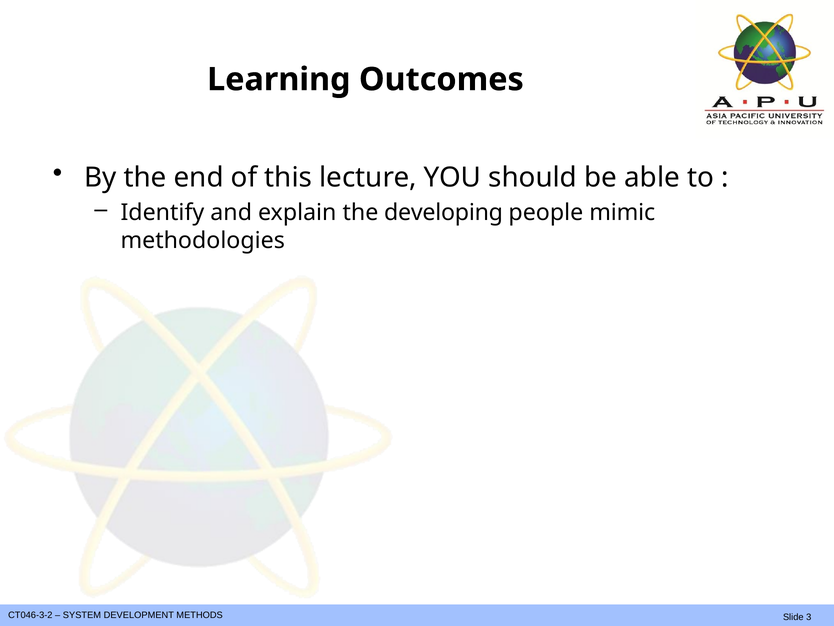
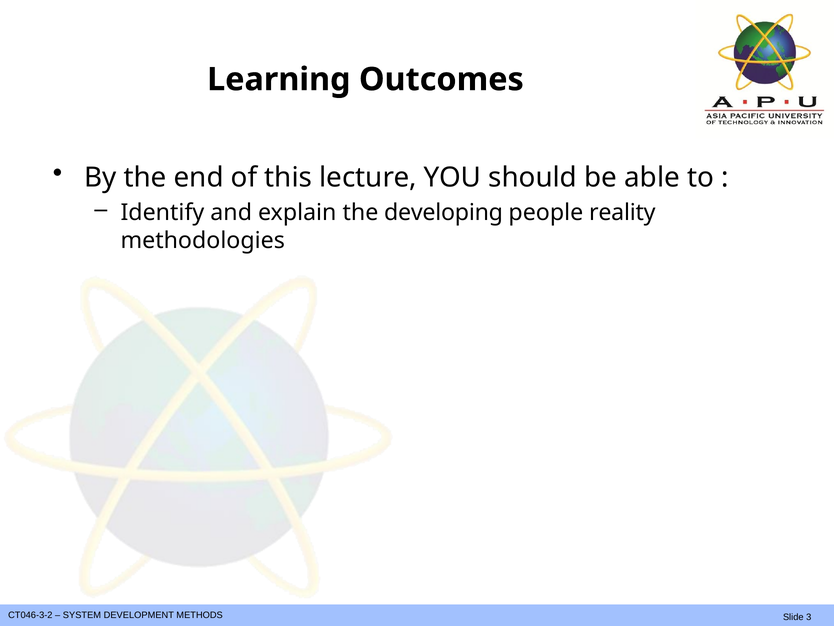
mimic: mimic -> reality (622, 212)
